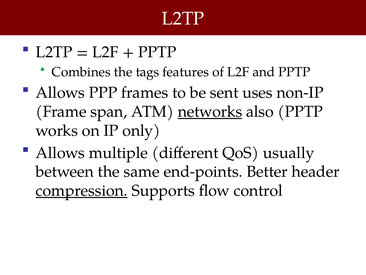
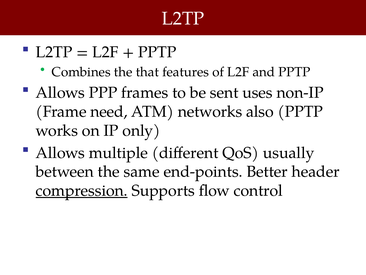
tags: tags -> that (147, 72)
span: span -> need (109, 112)
networks underline: present -> none (210, 112)
